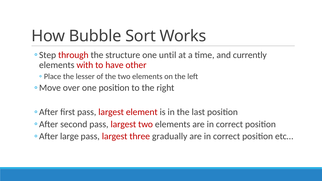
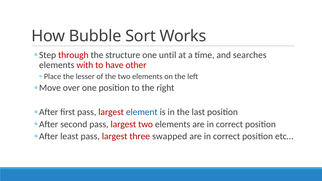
currently: currently -> searches (250, 55)
element colour: red -> blue (142, 112)
large: large -> least (69, 136)
gradually: gradually -> swapped (170, 136)
